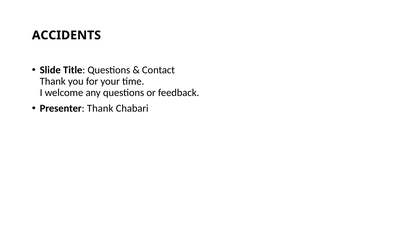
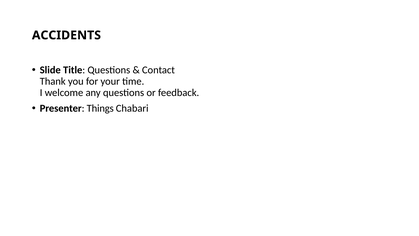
Presenter Thank: Thank -> Things (100, 108)
